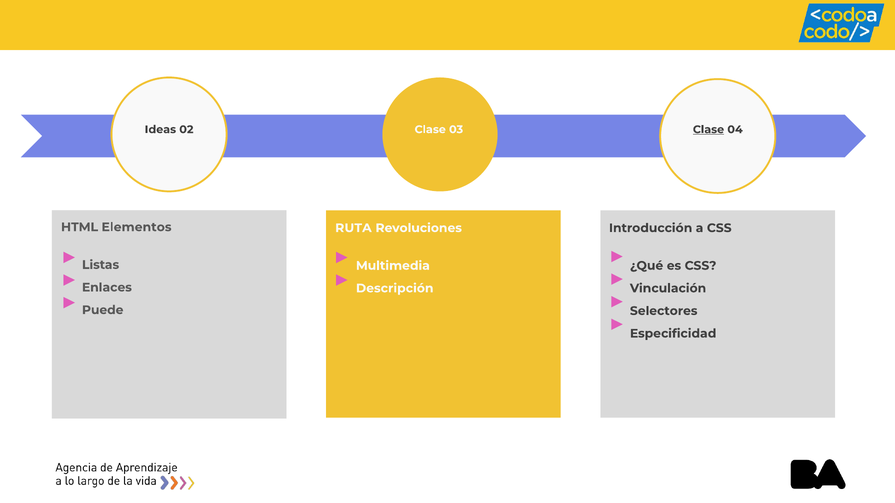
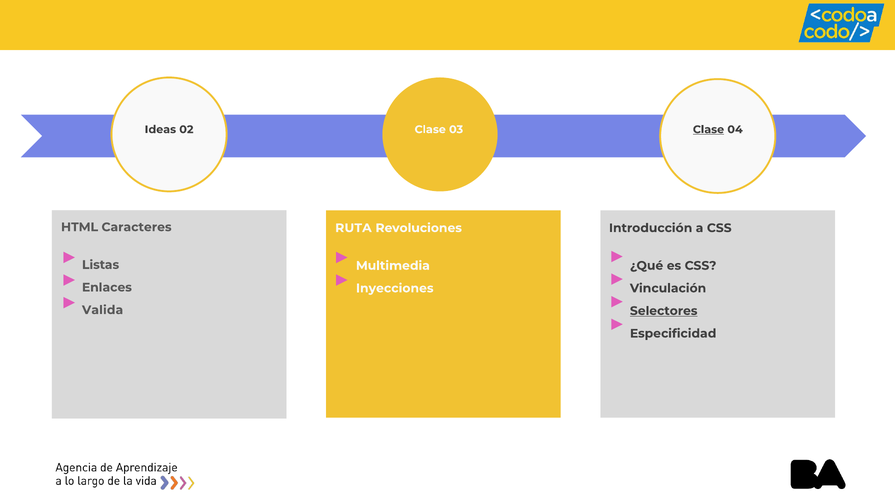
Elementos: Elementos -> Caracteres (137, 227)
Descripción: Descripción -> Inyecciones (395, 289)
Puede: Puede -> Valida (103, 310)
Selectores underline: none -> present (664, 311)
